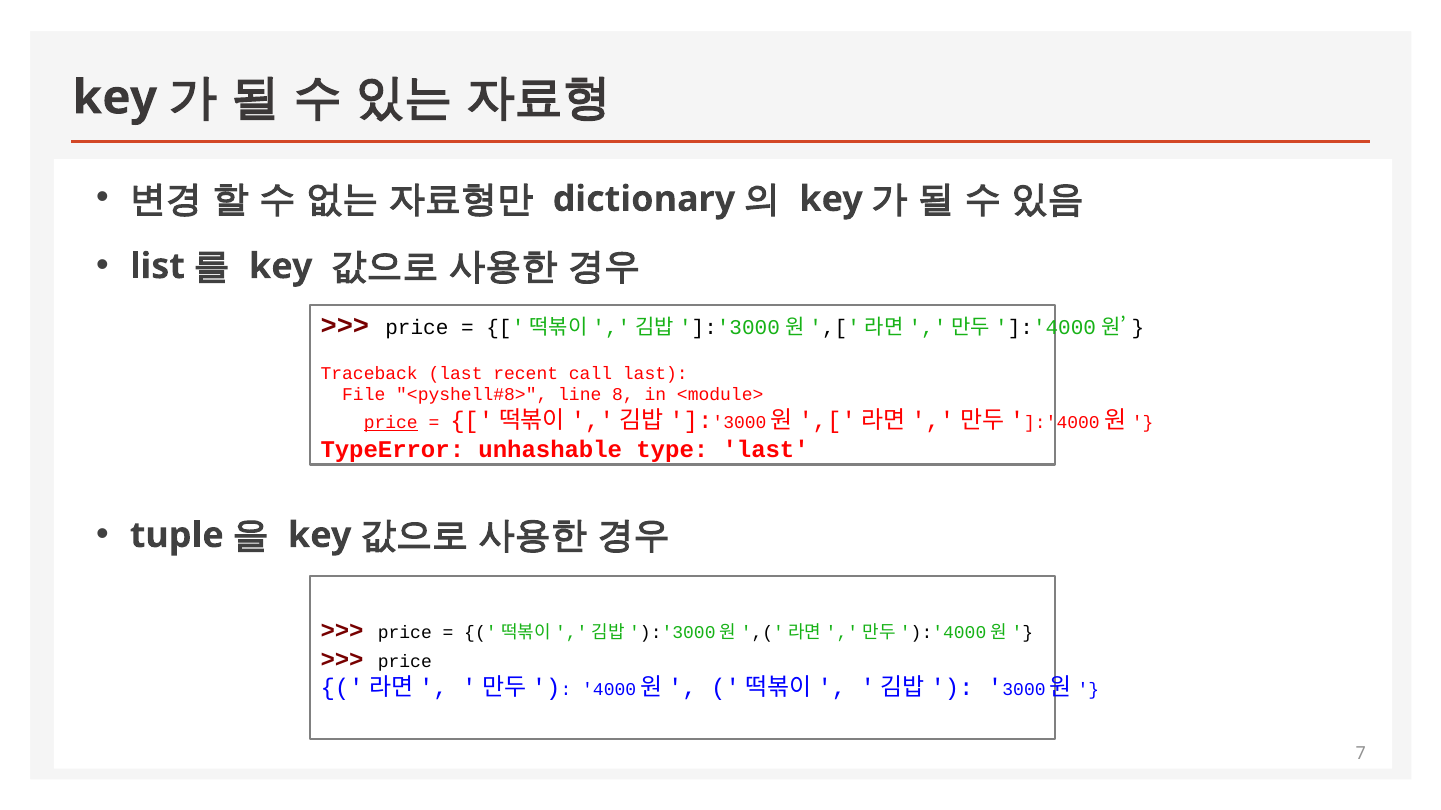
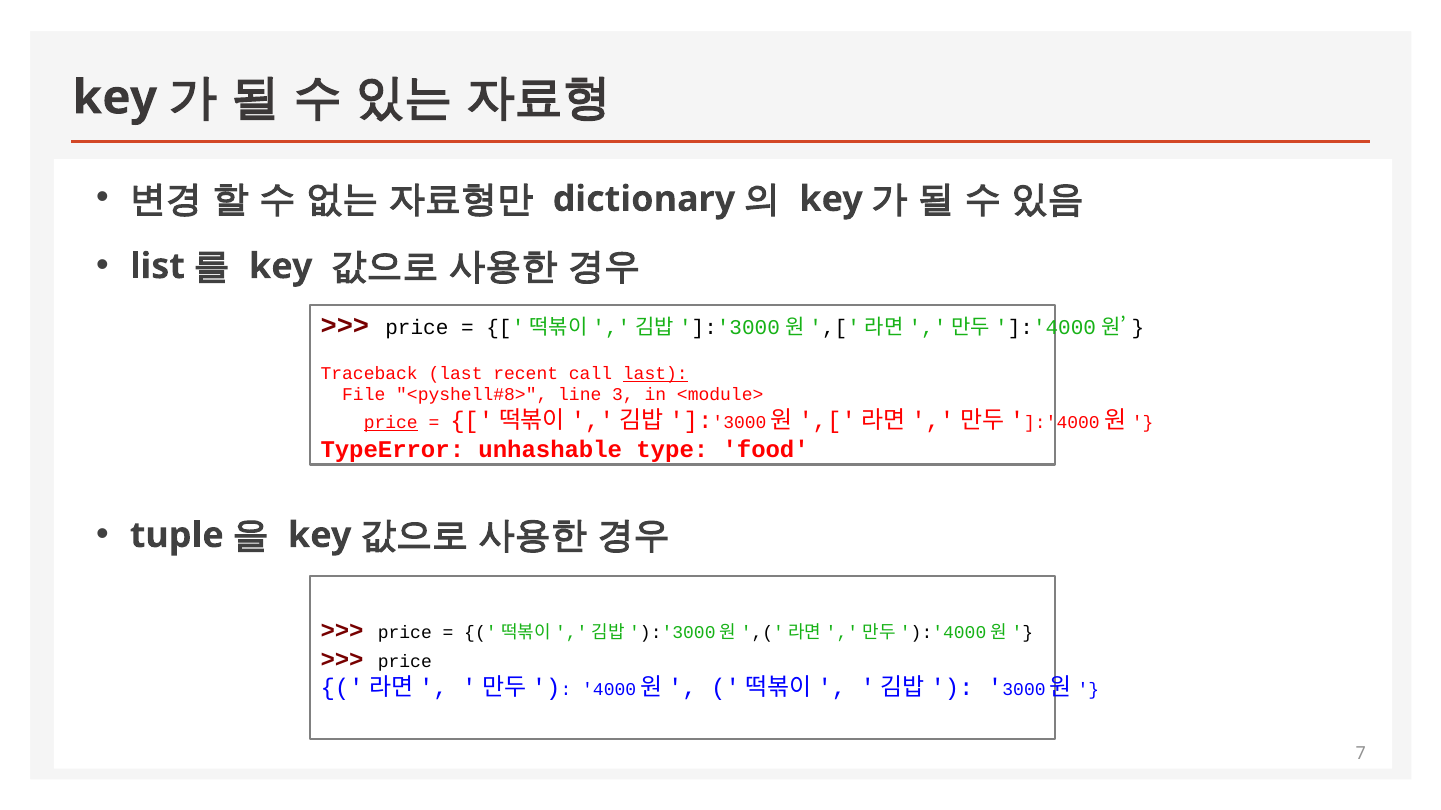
last underline: none -> present (655, 374)
8: 8 -> 3 (623, 395)
type last: last -> food (766, 450)
